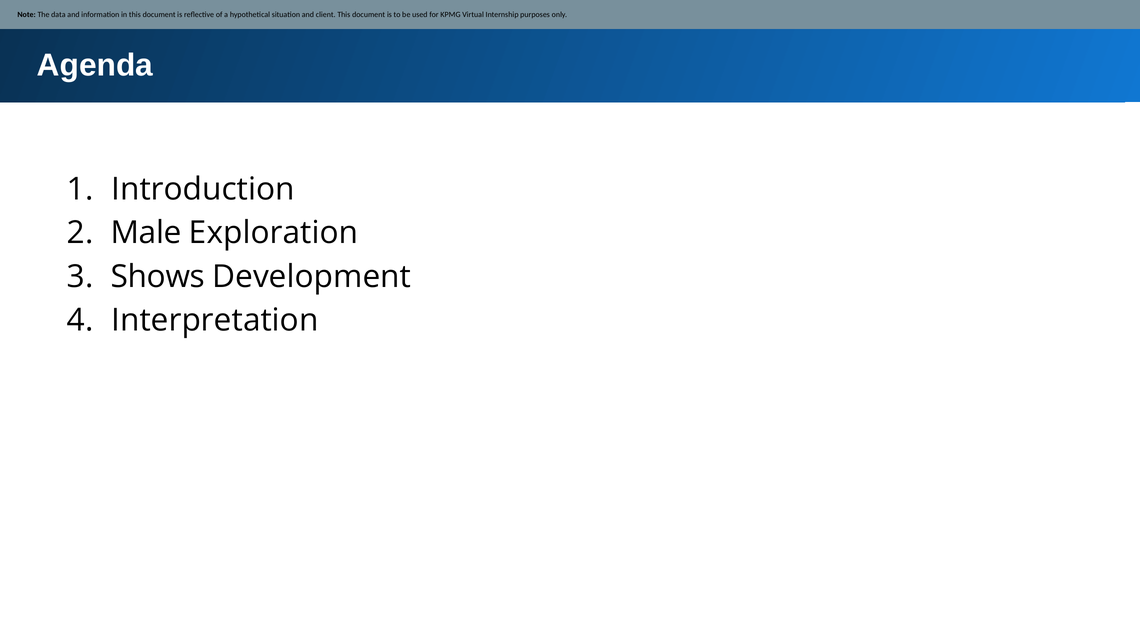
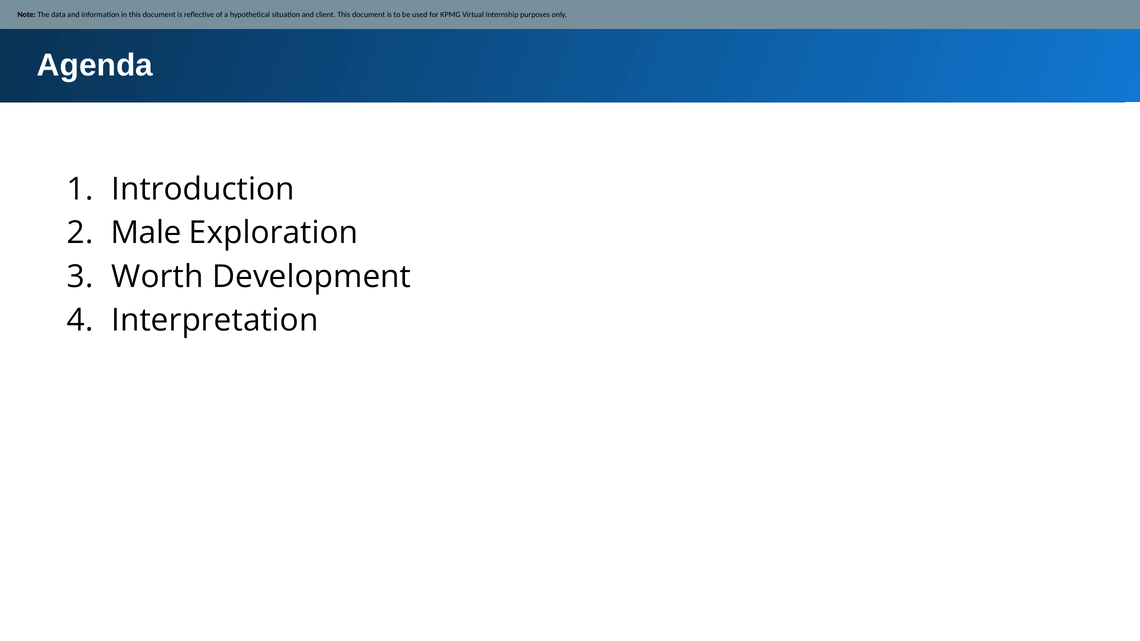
Shows: Shows -> Worth (158, 277)
